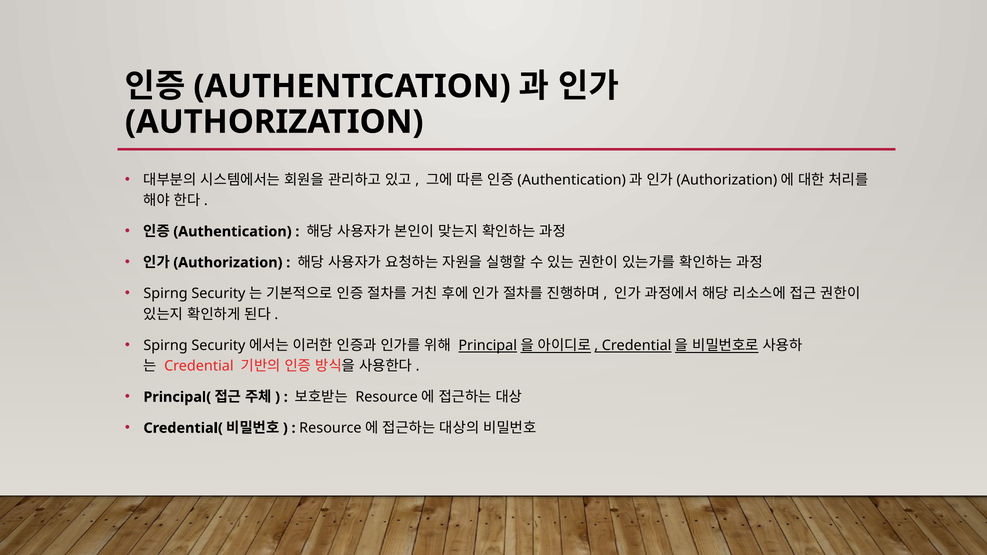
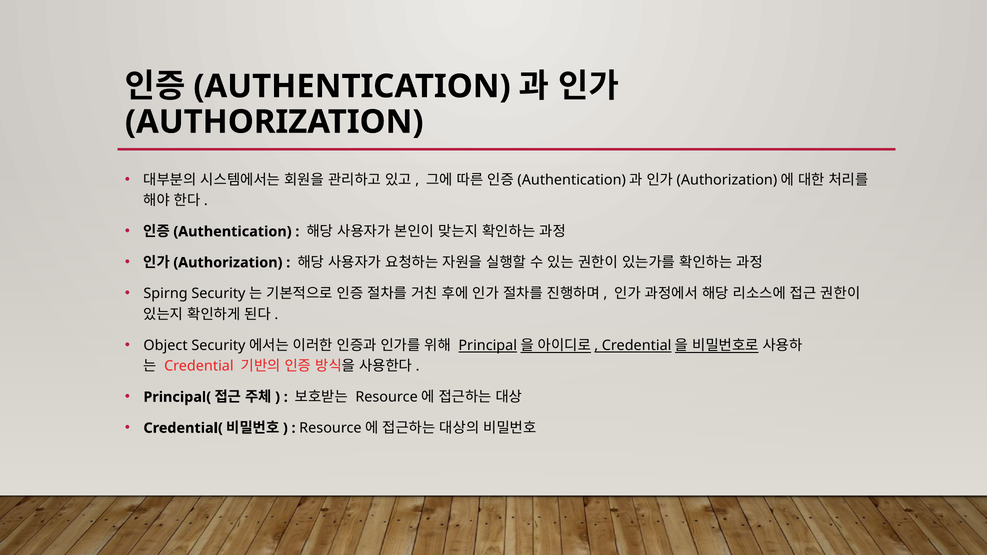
Spirng: Spirng -> Object (166, 345)
